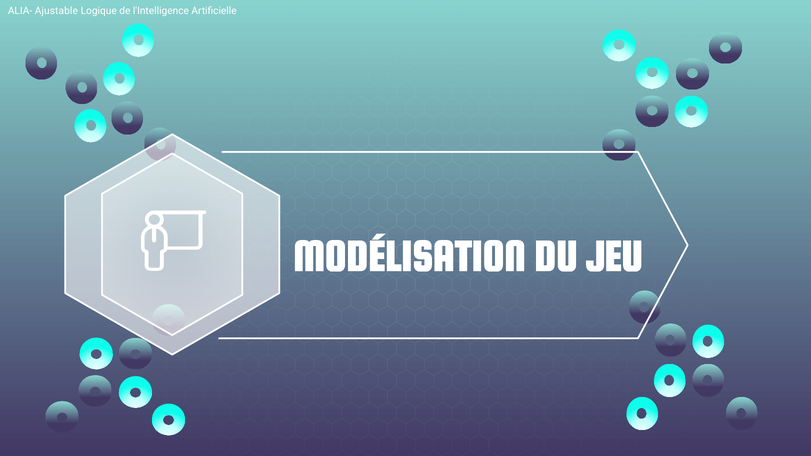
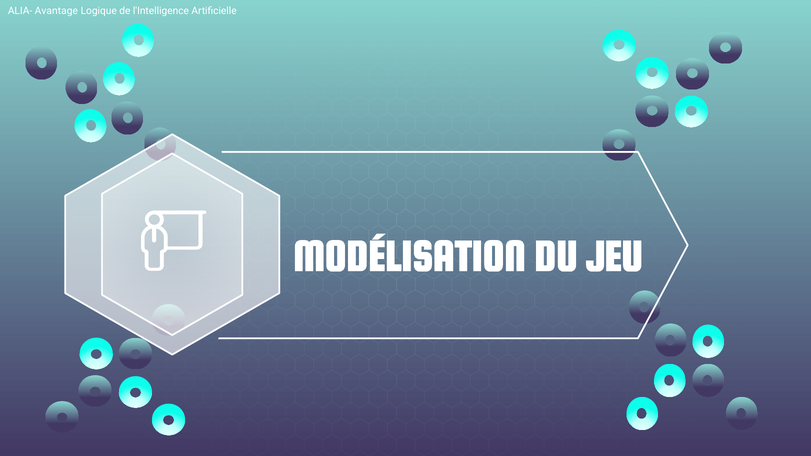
Ajustable: Ajustable -> Avantage (56, 11)
